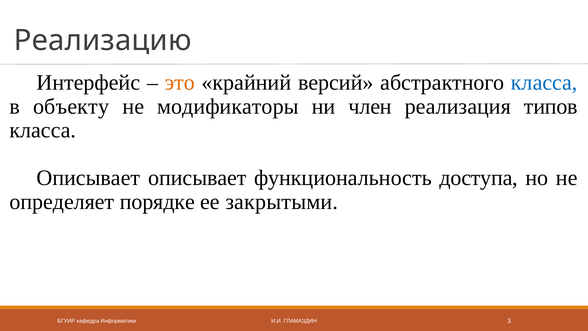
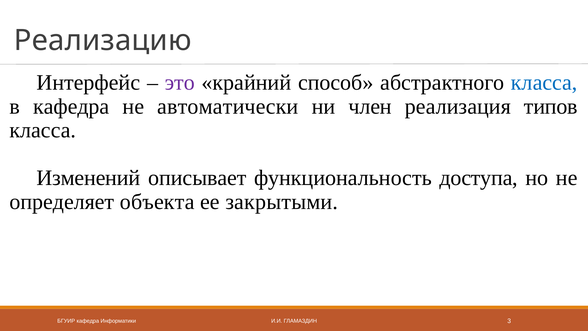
это colour: orange -> purple (180, 83)
версий: версий -> способ (336, 83)
в объекту: объекту -> кафедра (71, 106)
модификаторы: модификаторы -> автоматически (228, 106)
Описывает: Описывает -> Изменений (88, 178)
порядке: порядке -> объекта (157, 202)
